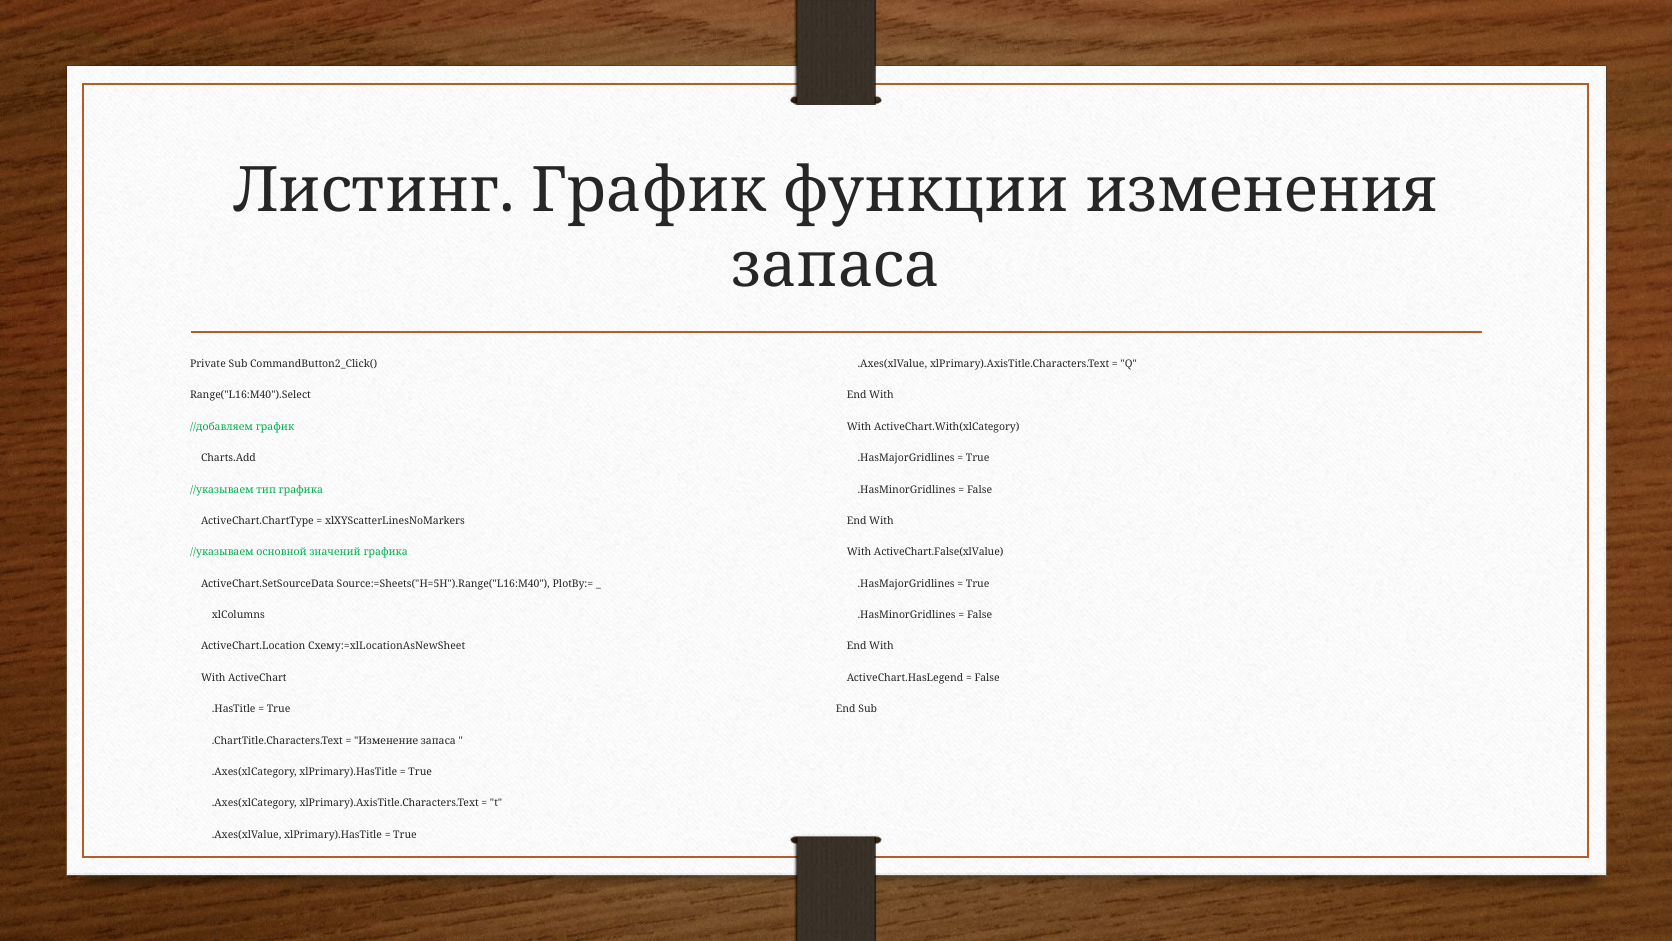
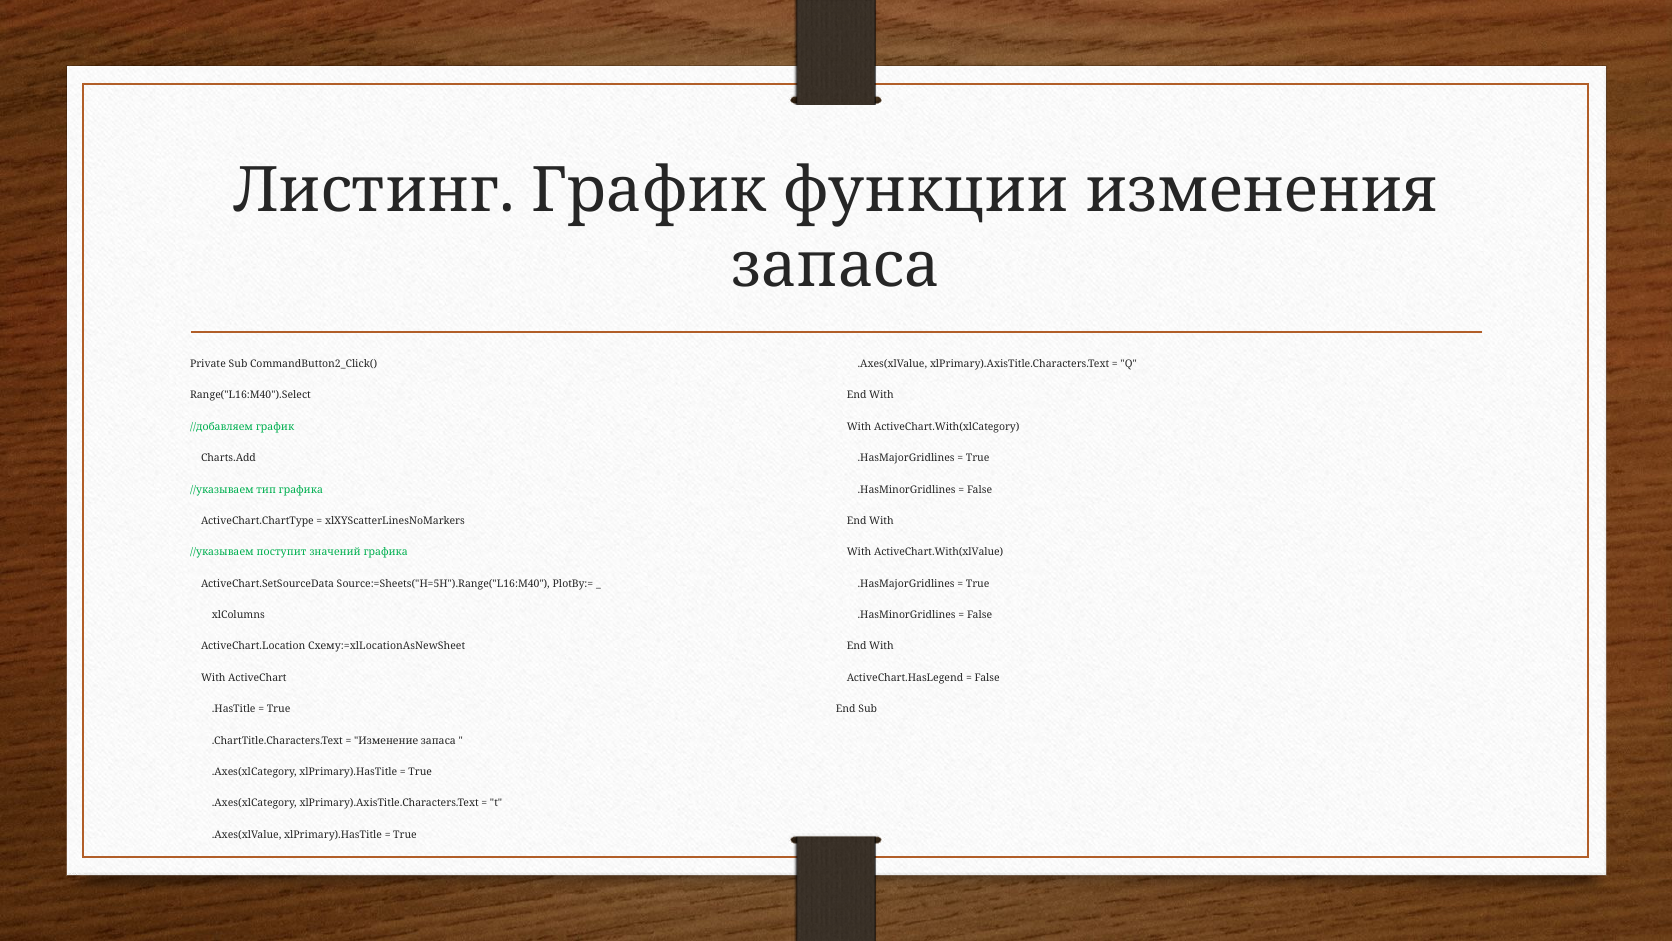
основной: основной -> поступит (282, 552)
ActiveChart.False(xlValue: ActiveChart.False(xlValue -> ActiveChart.With(xlValue (939, 552)
